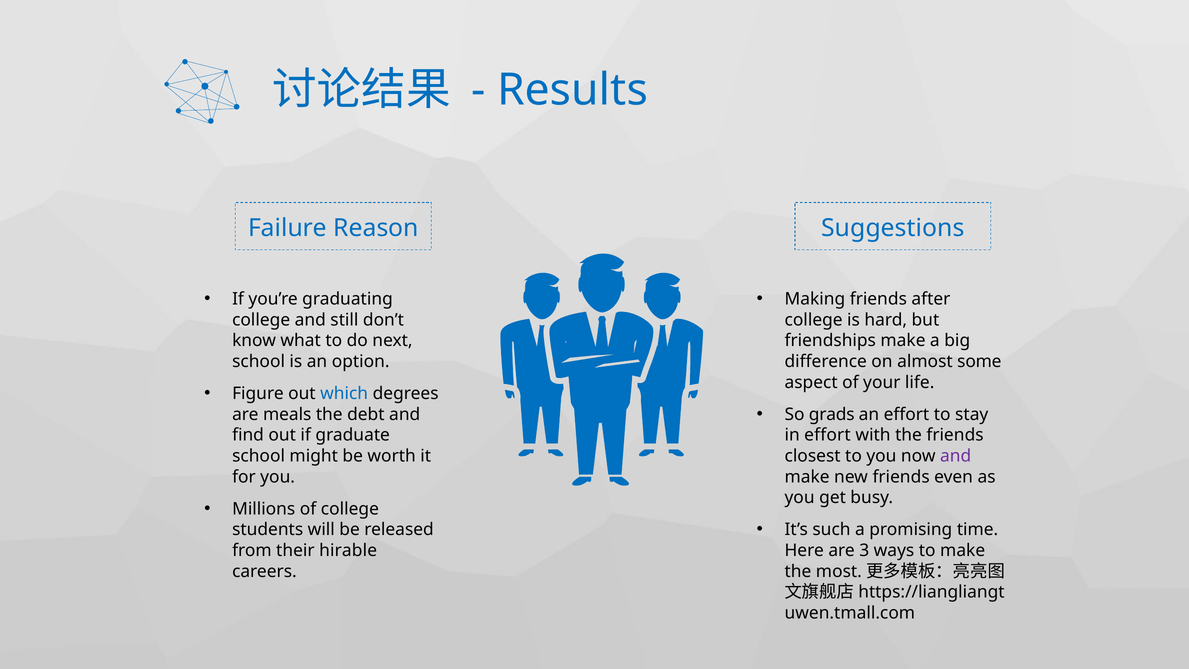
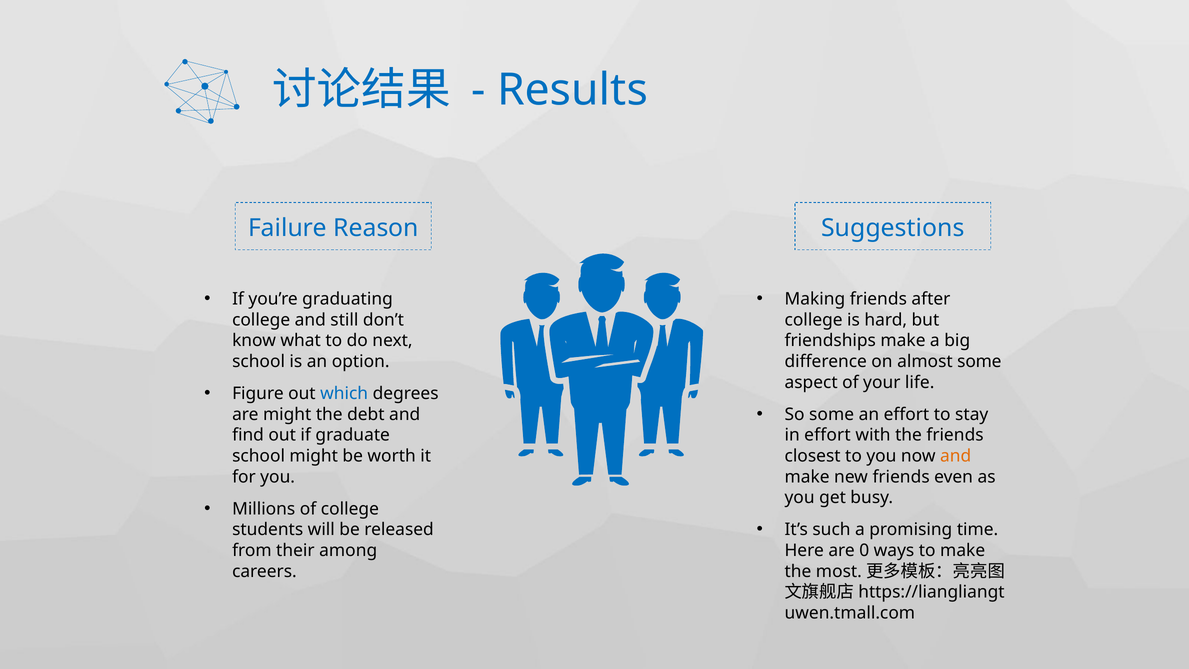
So grads: grads -> some (832, 414)
are meals: meals -> might (287, 414)
and colour: purple -> orange (956, 456)
hirable: hirable -> among (348, 550)
3: 3 -> 0 (864, 550)
